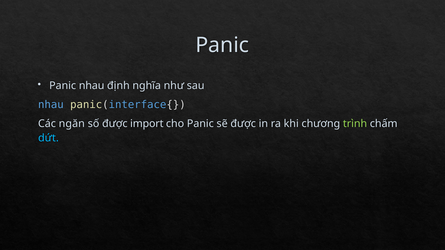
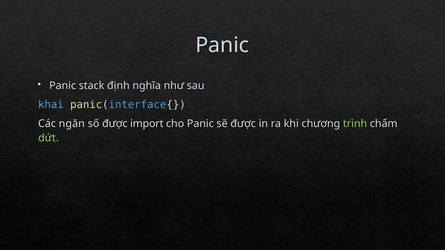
Panic nhau: nhau -> stack (92, 86)
nhau: nhau -> khai (51, 105)
dứt colour: light blue -> light green (48, 138)
